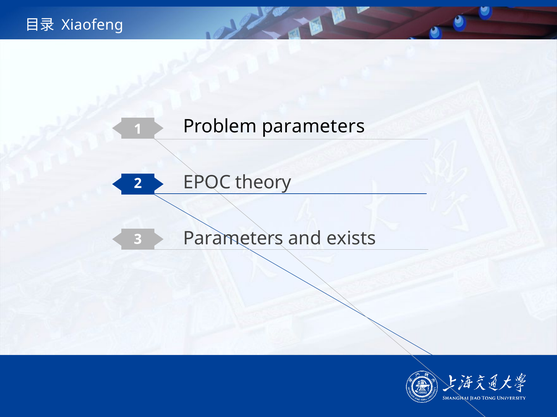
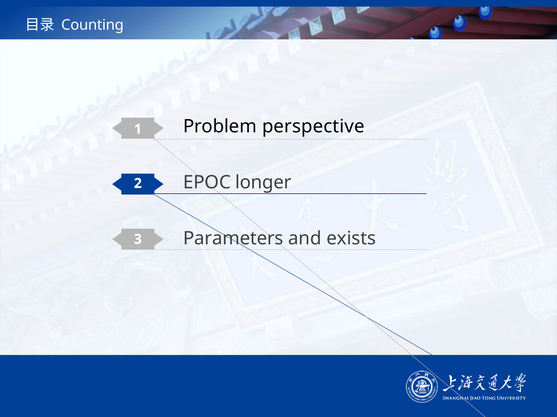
Xiaofeng: Xiaofeng -> Counting (92, 25)
Problem parameters: parameters -> perspective (313, 127)
theory: theory -> longer (263, 183)
